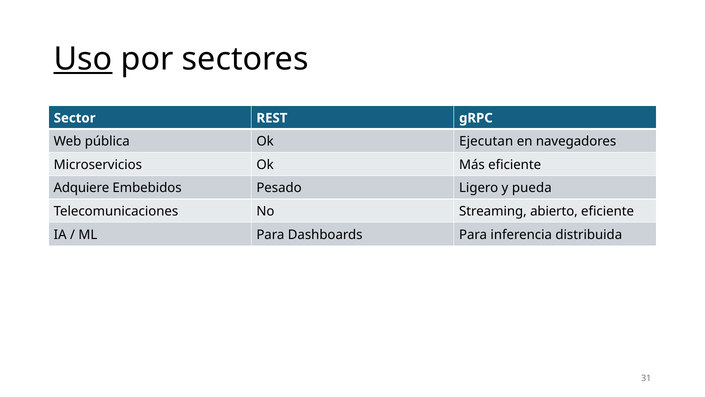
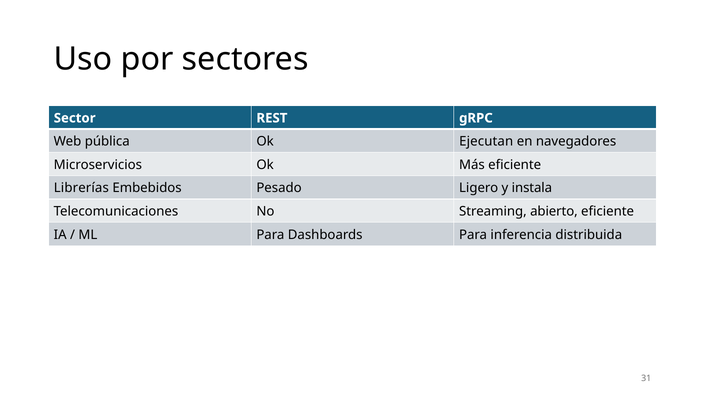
Uso underline: present -> none (83, 59)
Adquiere: Adquiere -> Librerías (81, 188)
pueda: pueda -> instala (532, 188)
